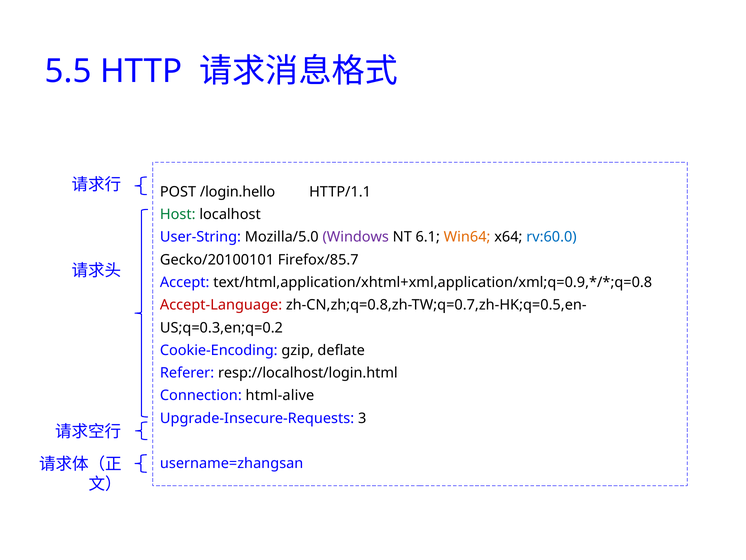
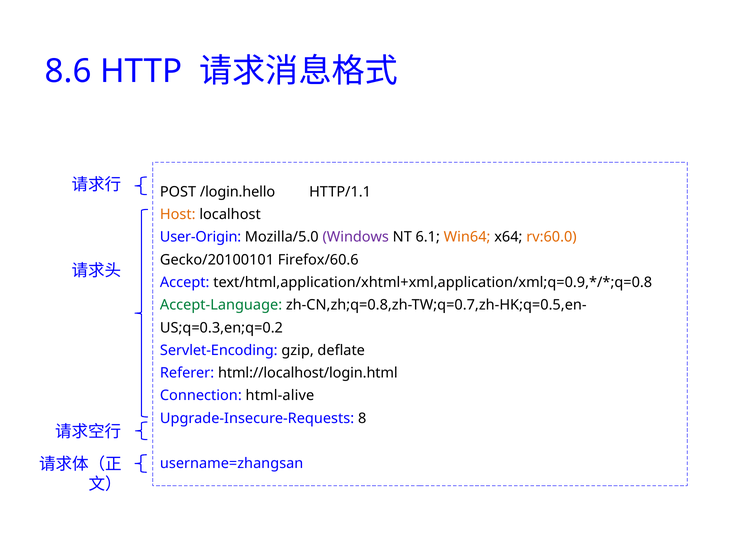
5.5: 5.5 -> 8.6 (68, 71)
Host colour: green -> orange (178, 214)
User-String: User-String -> User-Origin (201, 237)
rv:60.0 colour: blue -> orange (552, 237)
Firefox/85.7: Firefox/85.7 -> Firefox/60.6 (318, 260)
Accept-Language colour: red -> green (221, 305)
Cookie-Encoding: Cookie-Encoding -> Servlet-Encoding (219, 350)
resp://localhost/login.html: resp://localhost/login.html -> html://localhost/login.html (308, 373)
3: 3 -> 8 (362, 418)
